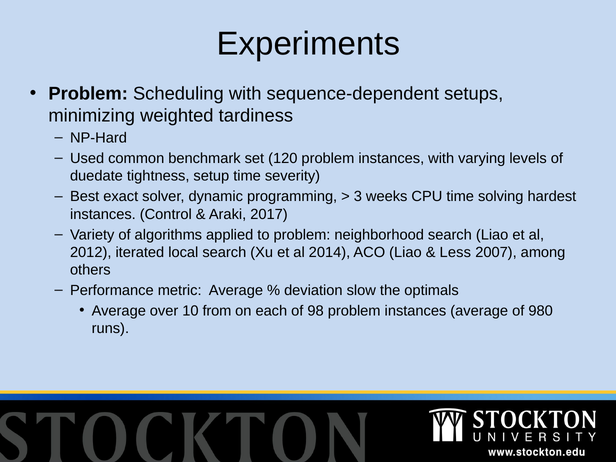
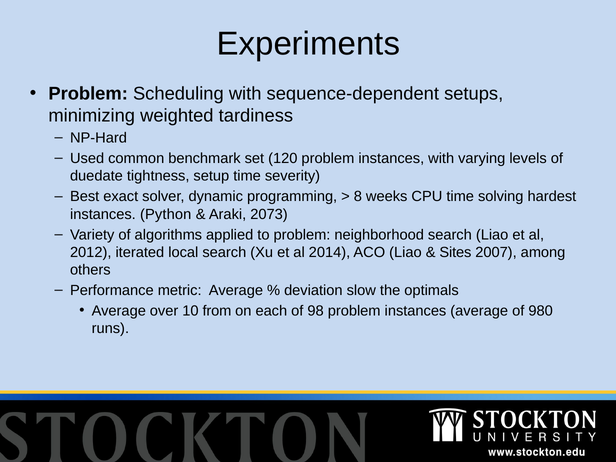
3: 3 -> 8 (358, 197)
Control: Control -> Python (166, 214)
2017: 2017 -> 2073 (269, 214)
Less: Less -> Sites (455, 252)
